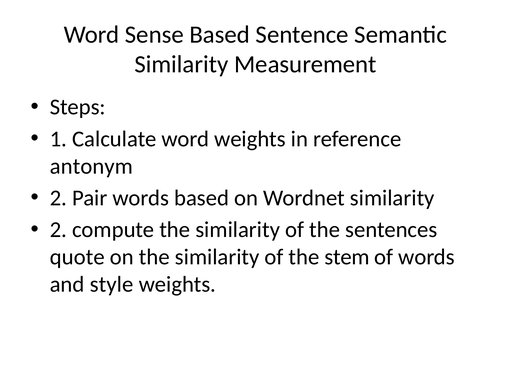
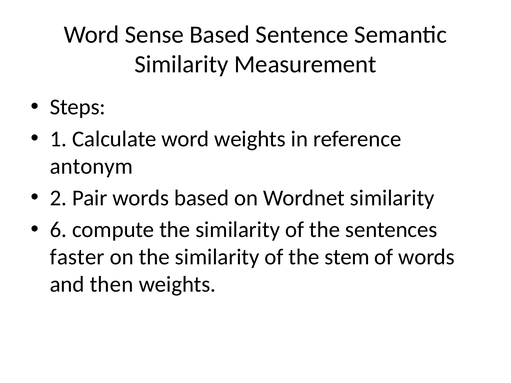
2: 2 -> 6 (58, 230)
quote: quote -> faster (77, 257)
style: style -> then (112, 285)
